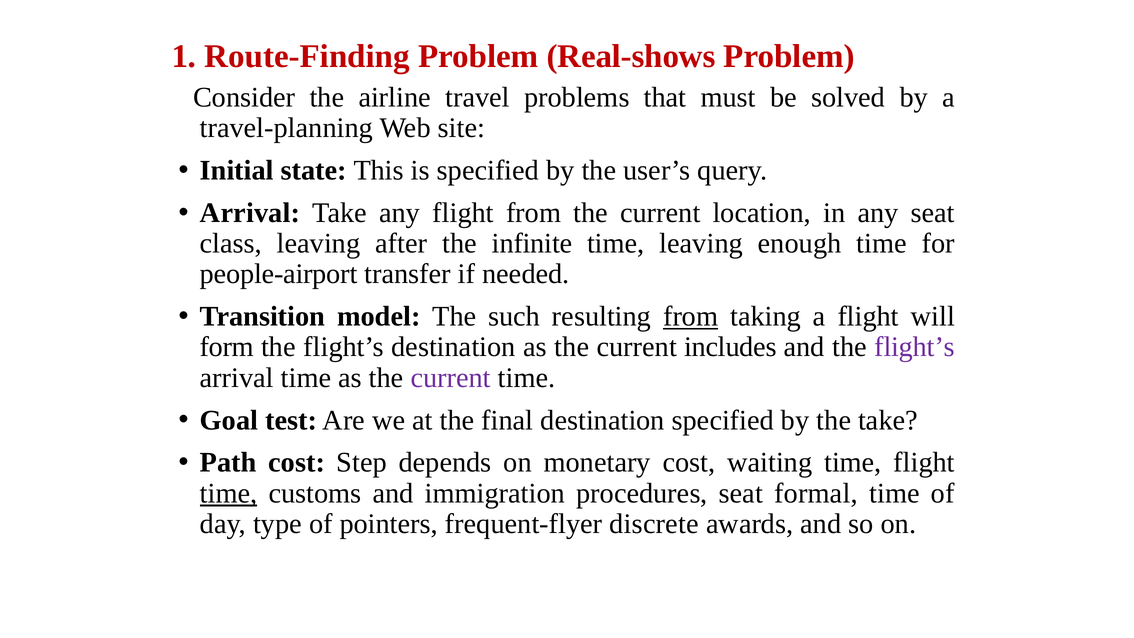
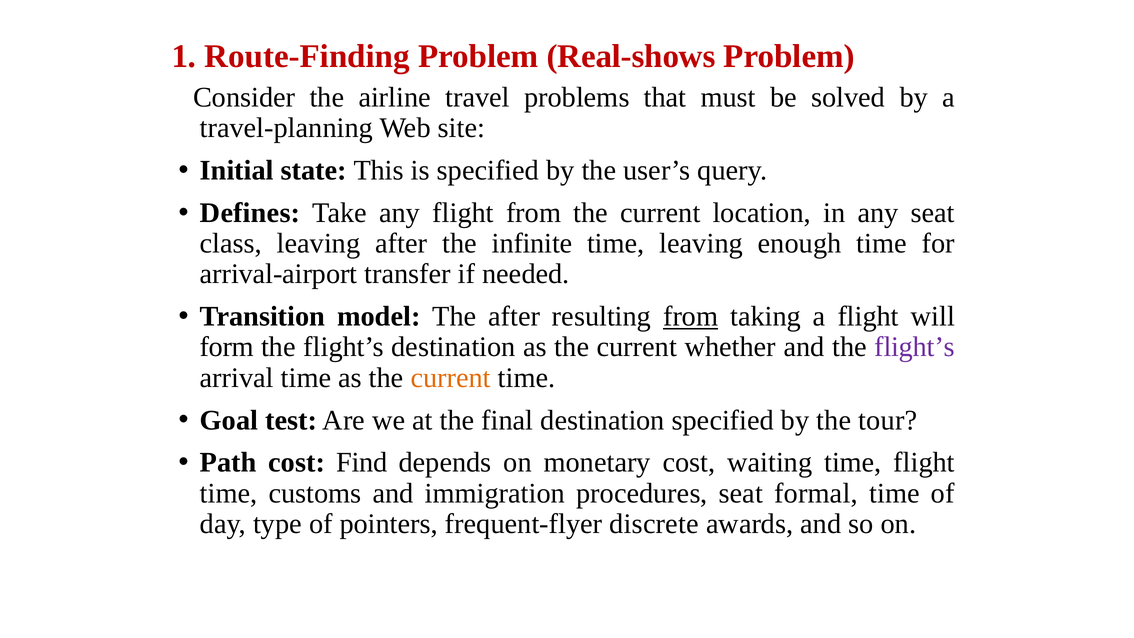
Arrival: Arrival -> Defines (250, 213)
people-airport: people-airport -> arrival-airport (279, 274)
The such: such -> after (514, 316)
includes: includes -> whether (730, 347)
current colour: purple -> orange (451, 378)
the take: take -> tour (888, 420)
Step: Step -> Find (362, 462)
time underline: present -> none (229, 493)
